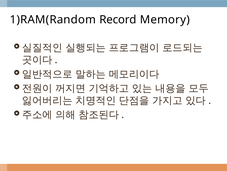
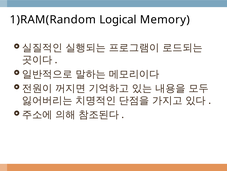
Record: Record -> Logical (118, 20)
